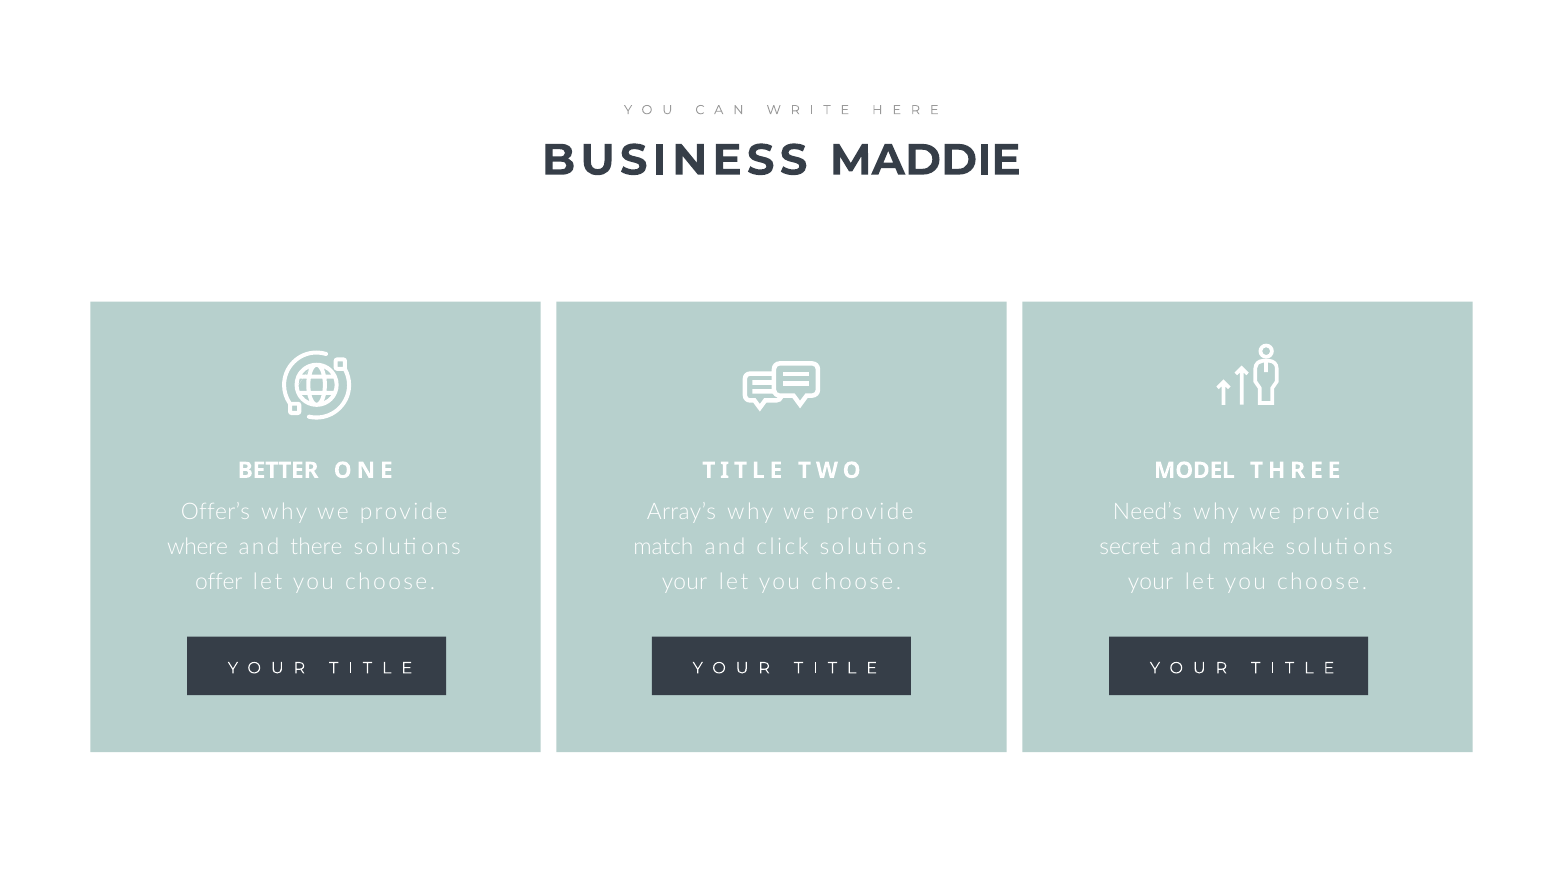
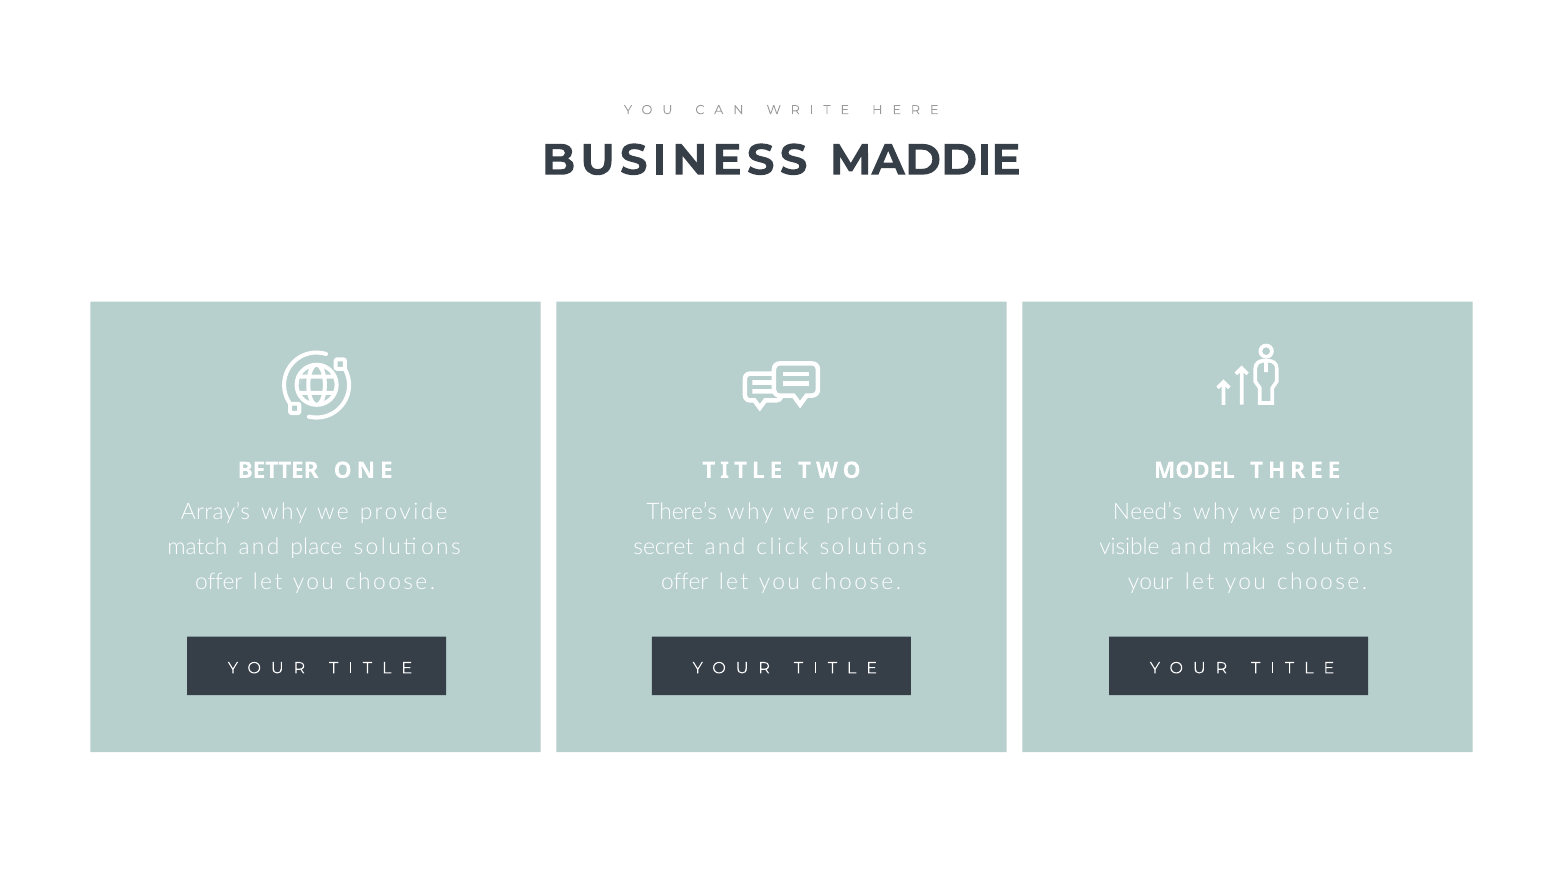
Offer’s: Offer’s -> Array’s (216, 511)
Array’s: Array’s -> There’s (682, 511)
where: where -> match (197, 546)
there: there -> place (316, 546)
match: match -> secret (663, 546)
secret: secret -> visible (1129, 546)
your: your -> offer (685, 581)
